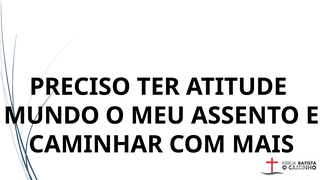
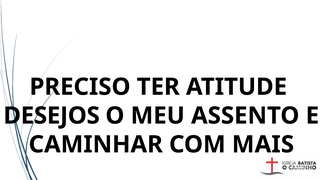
MUNDO: MUNDO -> DESEJOS (52, 116)
